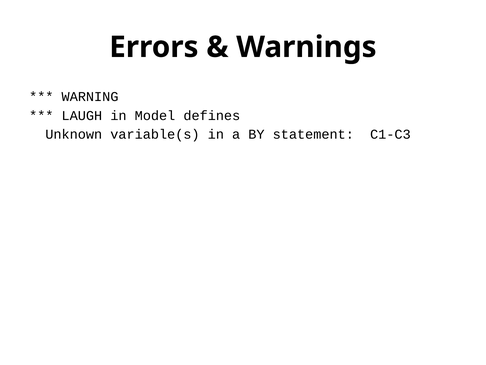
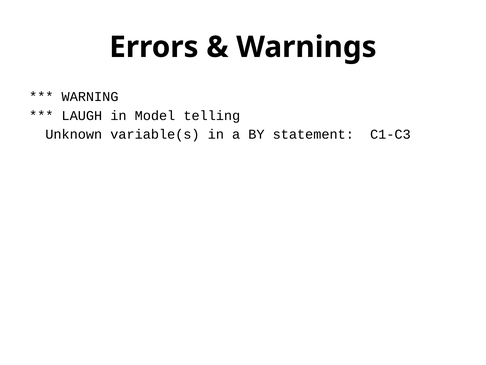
defines: defines -> telling (212, 115)
